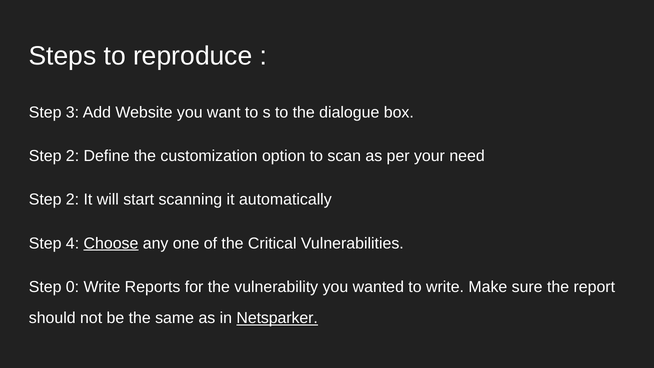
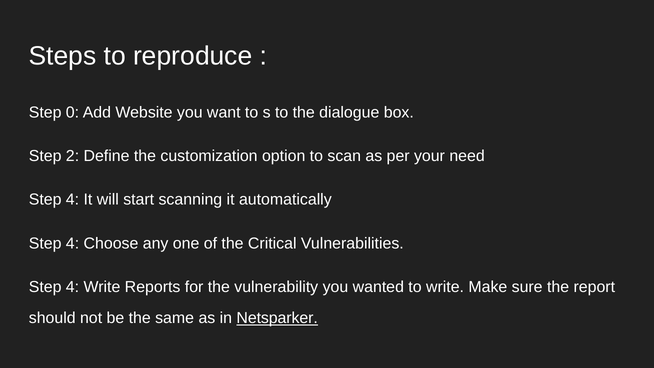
3: 3 -> 0 (73, 112)
2: 2 -> 4 (73, 200)
Choose underline: present -> none (111, 243)
0: 0 -> 4 (73, 287)
